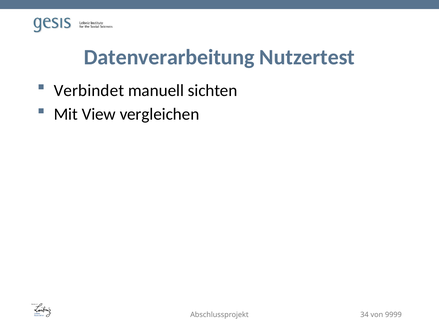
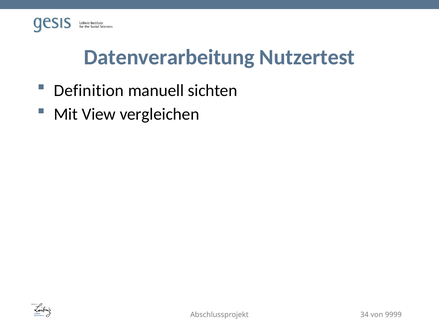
Verbindet: Verbindet -> Definition (89, 90)
